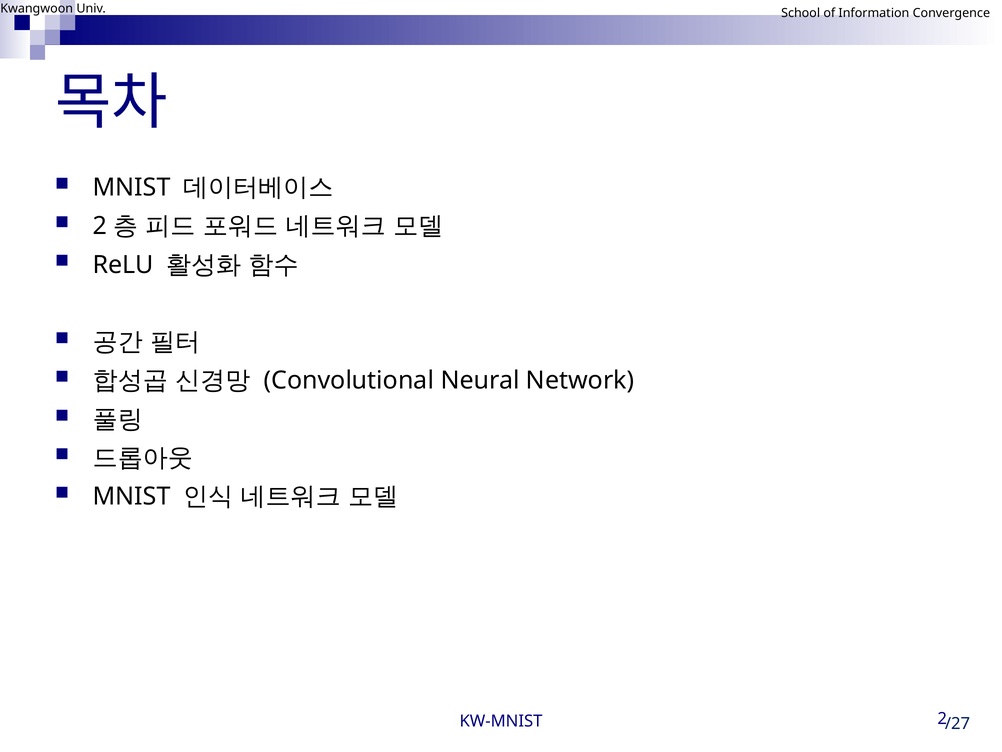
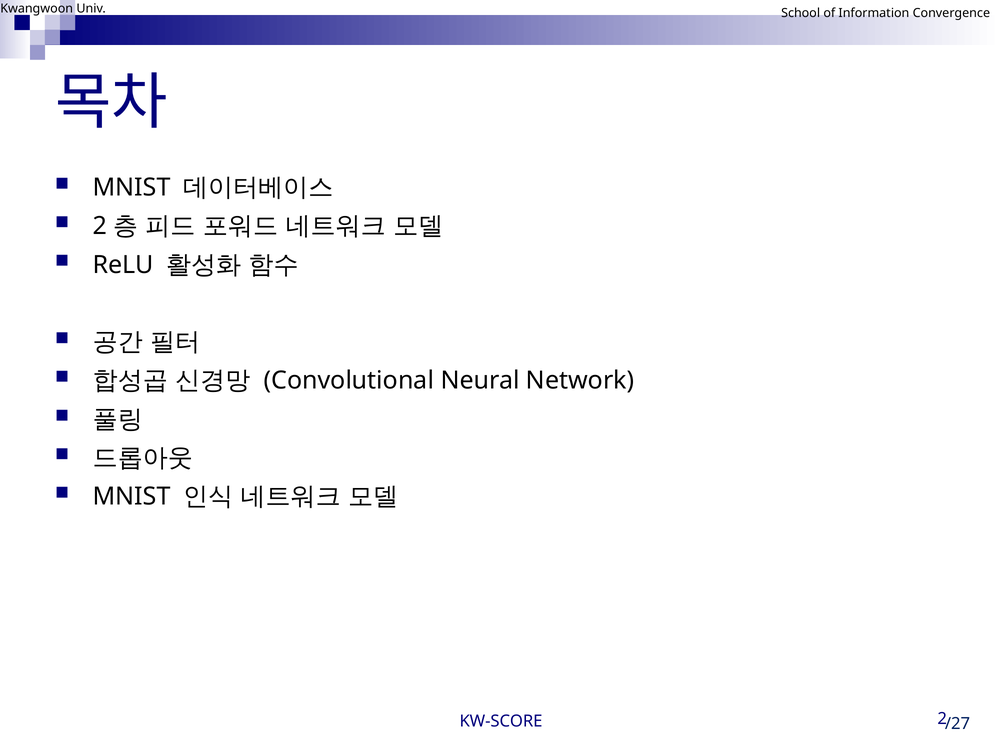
KW-MNIST: KW-MNIST -> KW-SCORE (501, 721)
